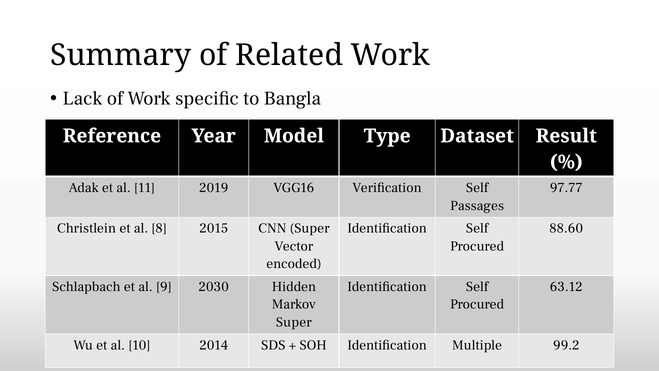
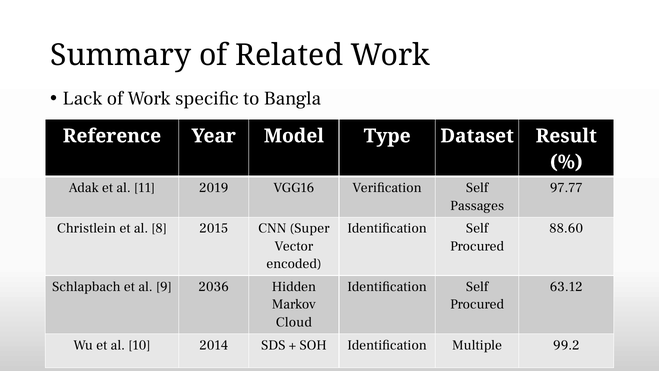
2030: 2030 -> 2036 (214, 286)
Super: Super -> Cloud (294, 322)
